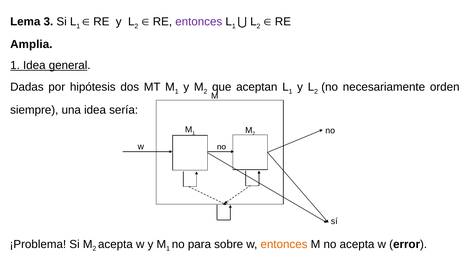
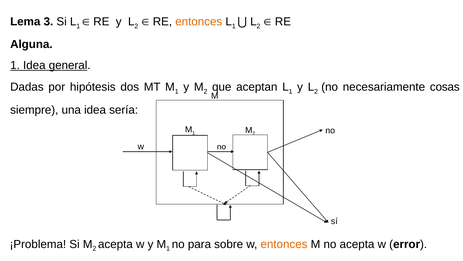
entonces colour: purple -> orange (199, 22)
Amplia: Amplia -> Alguna (31, 44)
orden: orden -> cosas (445, 87)
